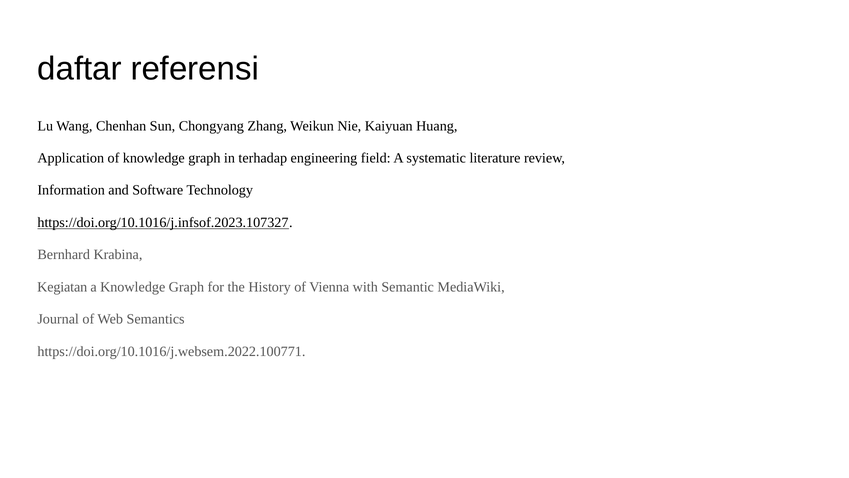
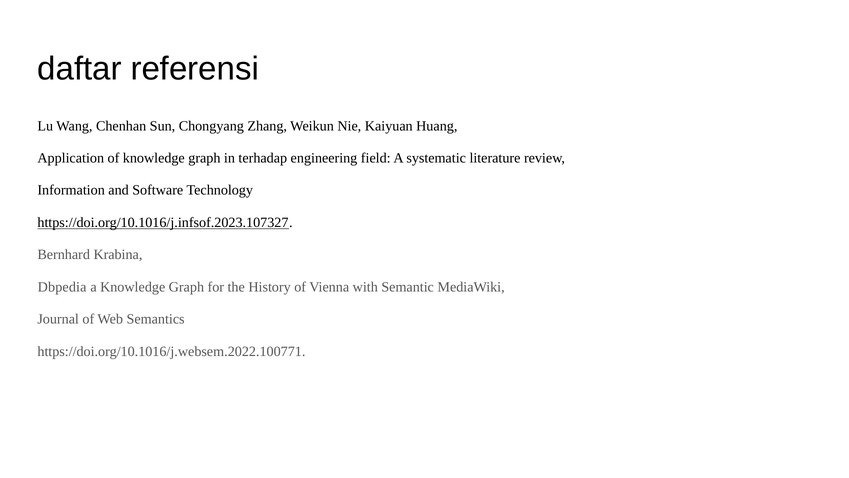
Kegiatan: Kegiatan -> Dbpedia (62, 287)
